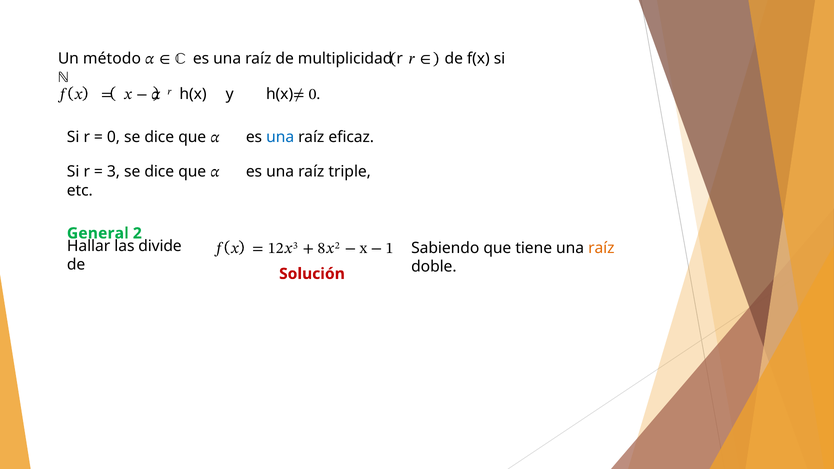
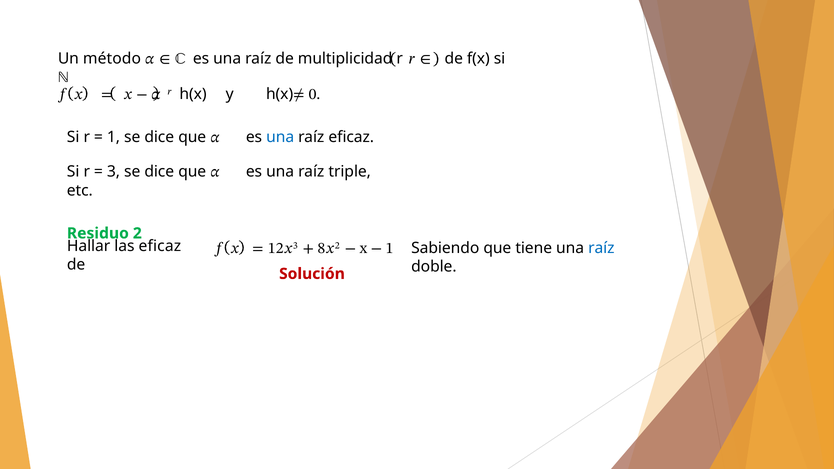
0: 0 -> 1 (113, 137)
General: General -> Residuo (98, 233)
las divide: divide -> eficaz (160, 246)
raíz colour: orange -> blue (601, 248)
